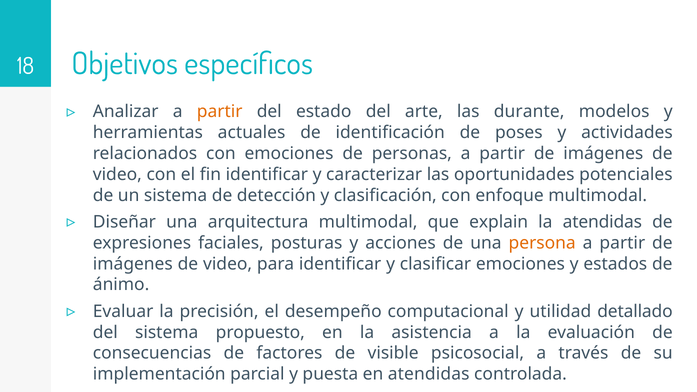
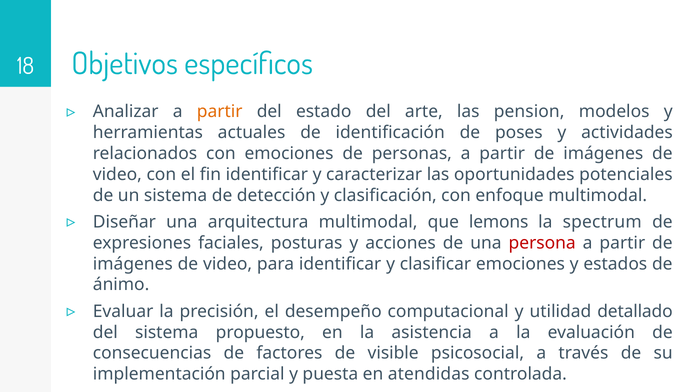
durante: durante -> pension (529, 112)
explain: explain -> lemons (499, 222)
la atendidas: atendidas -> spectrum (602, 222)
persona colour: orange -> red (542, 243)
